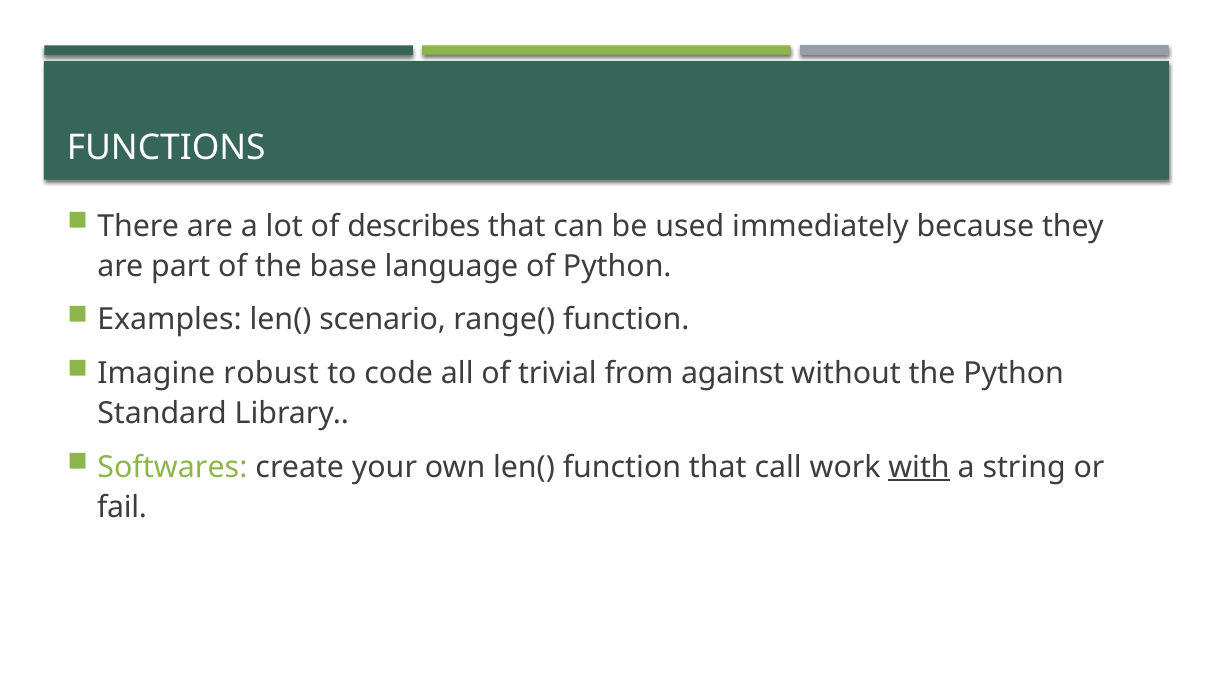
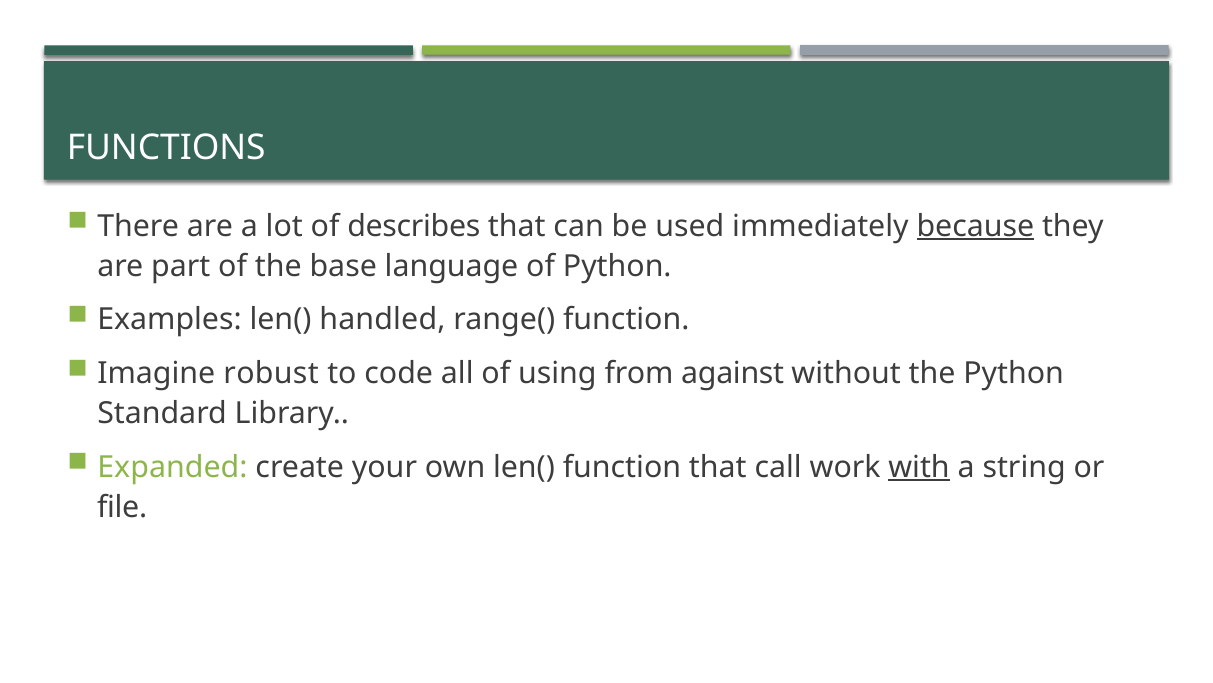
because underline: none -> present (975, 226)
scenario: scenario -> handled (382, 319)
trivial: trivial -> using (557, 373)
Softwares: Softwares -> Expanded (172, 467)
fail: fail -> file (122, 507)
